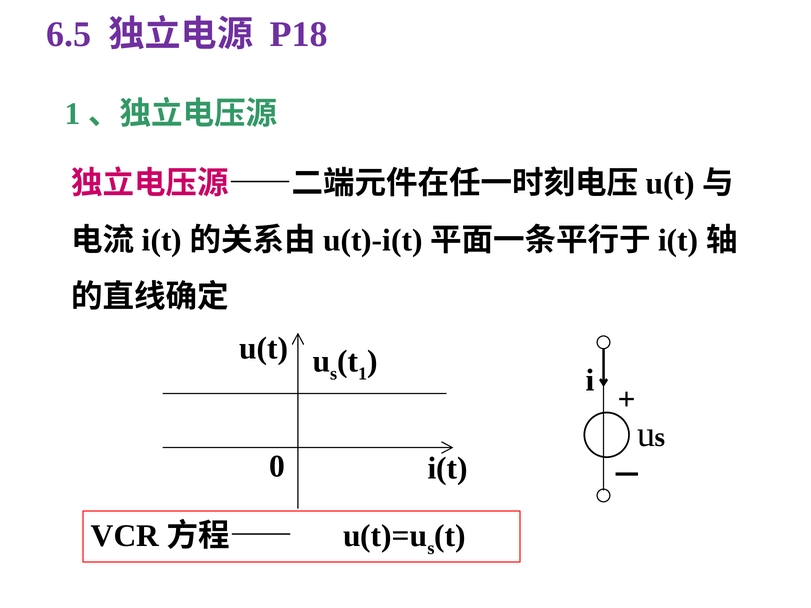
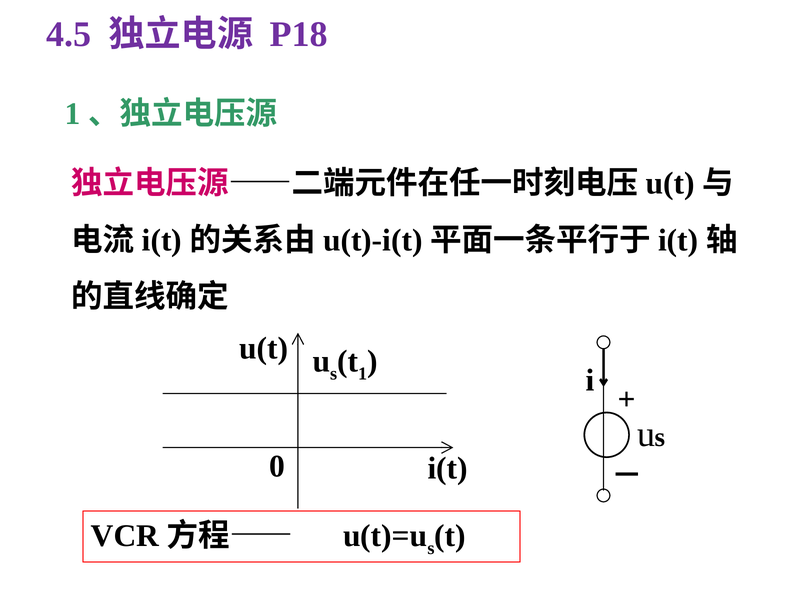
6.5: 6.5 -> 4.5 (69, 34)
